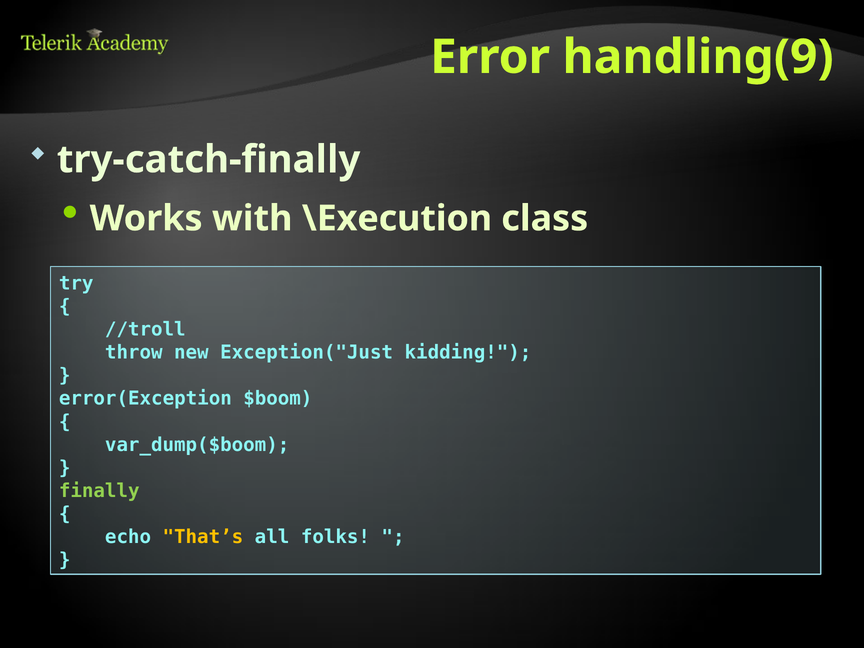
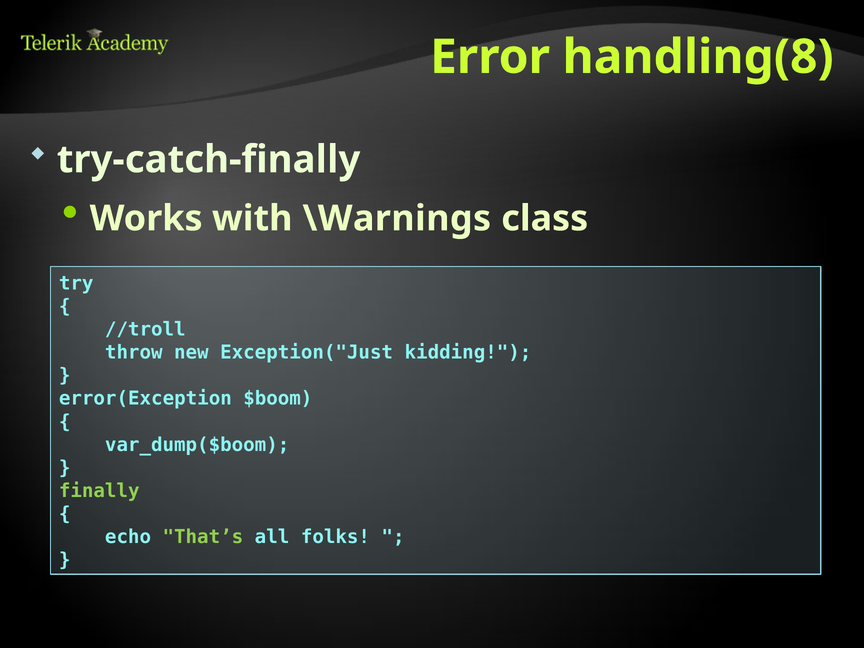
handling(9: handling(9 -> handling(8 (698, 57)
\Execution: \Execution -> \Warnings (397, 218)
That’s colour: yellow -> light green (203, 537)
